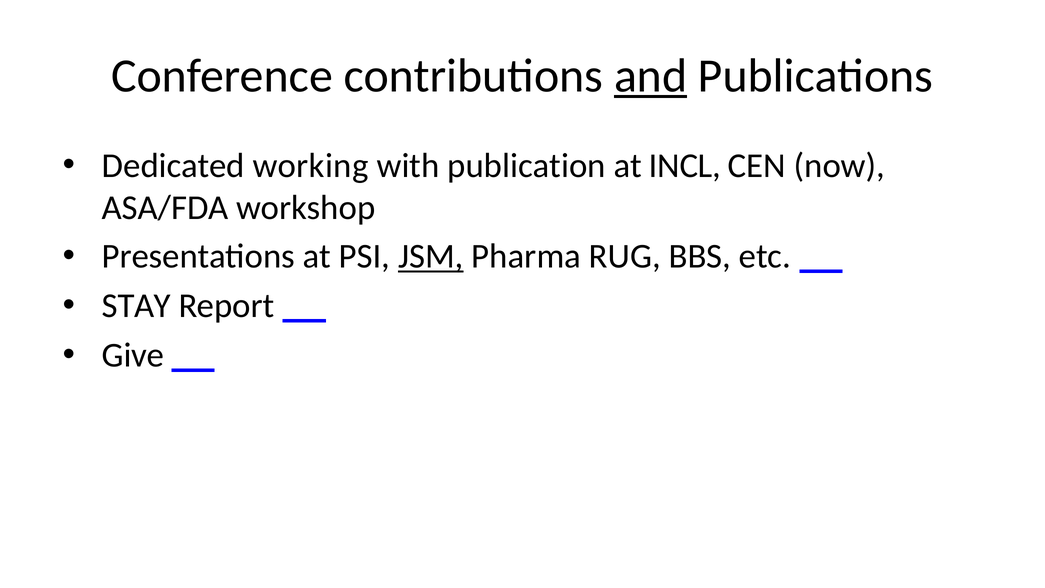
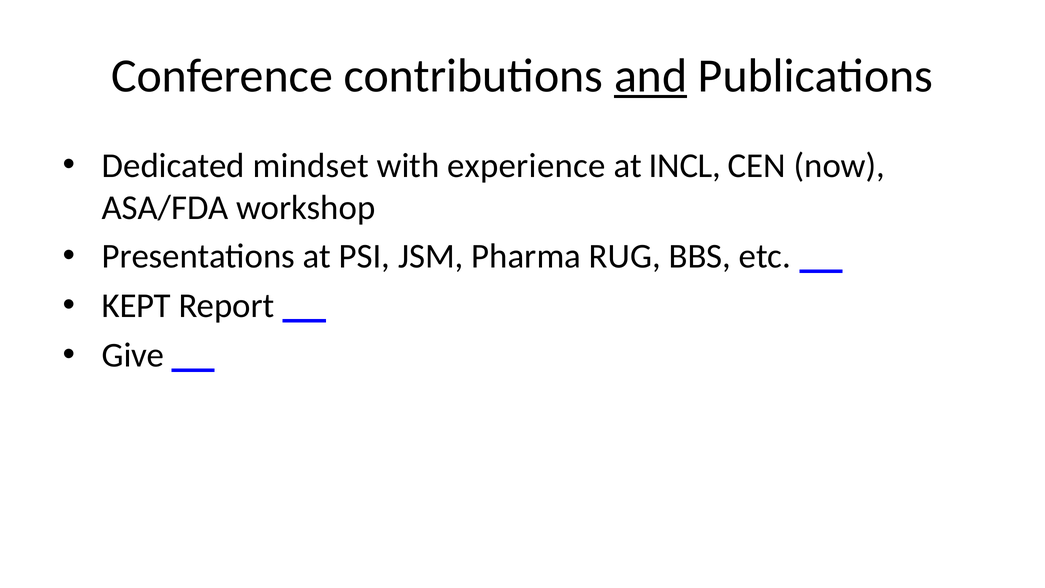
working: working -> mindset (311, 166)
publication: publication -> experience (526, 166)
JSM underline: present -> none (431, 256)
STAY: STAY -> KEPT (136, 306)
